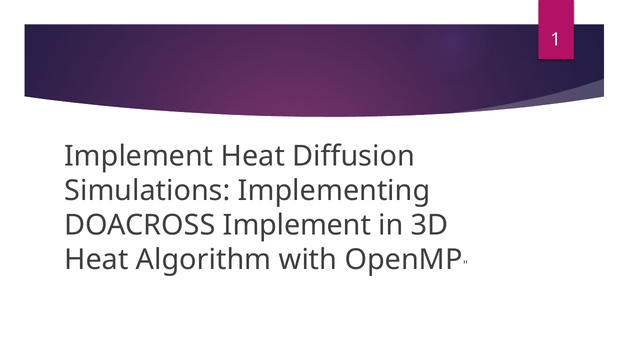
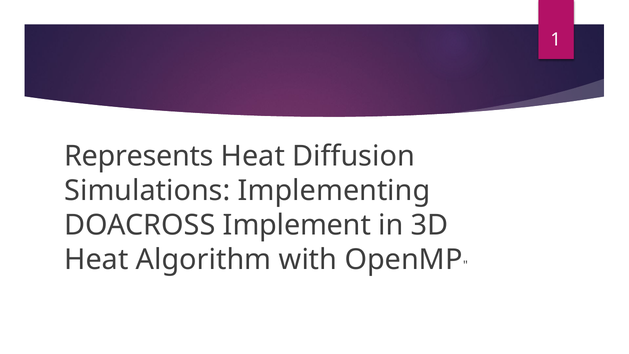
Implement: Implement -> Represents (139, 156)
